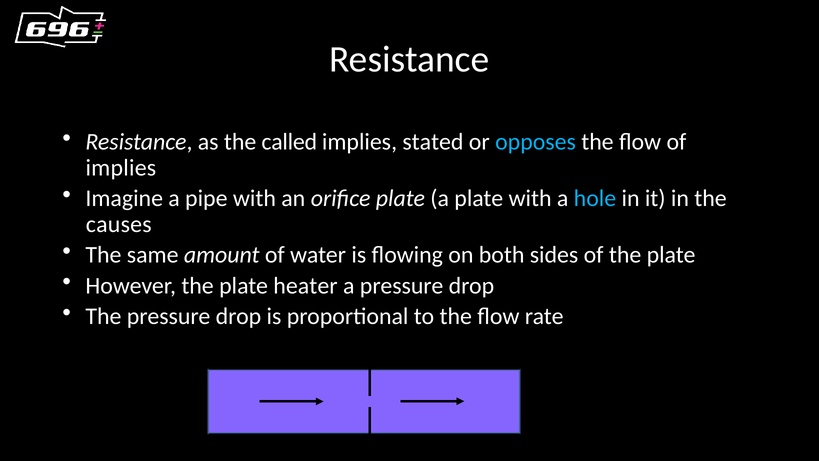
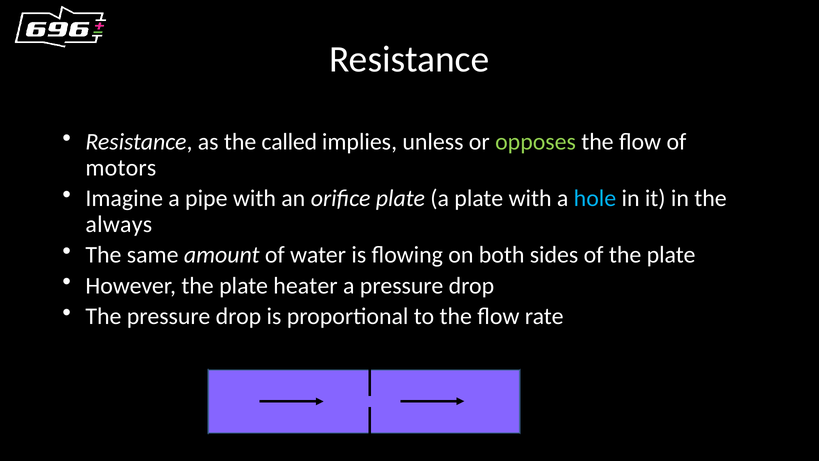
stated: stated -> unless (433, 142)
opposes colour: light blue -> light green (536, 142)
implies: implies -> motors (121, 168)
causes: causes -> always (119, 224)
